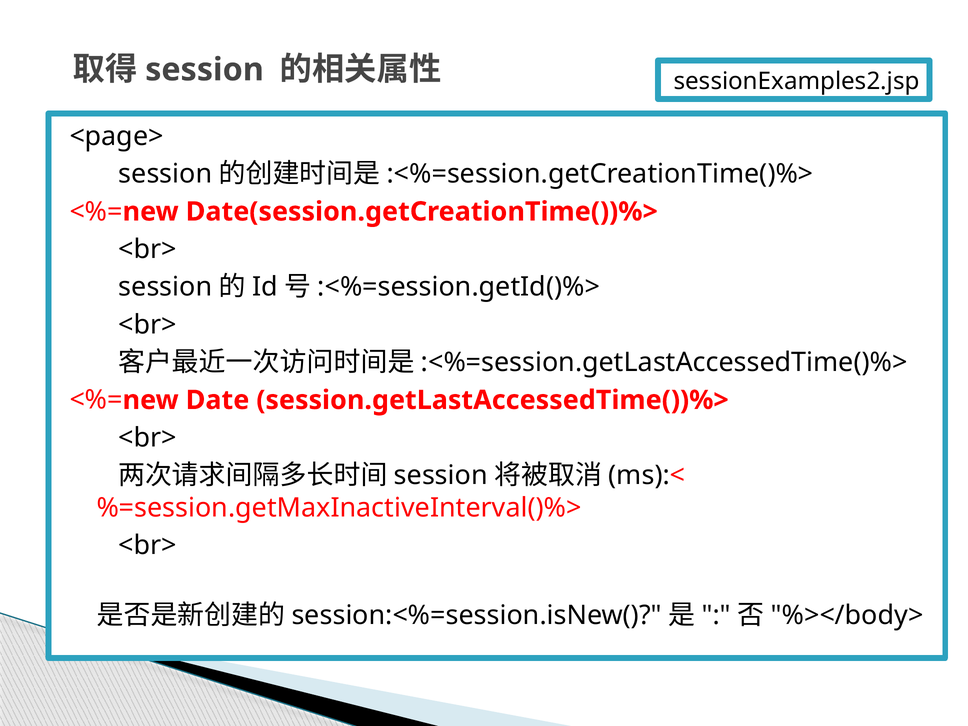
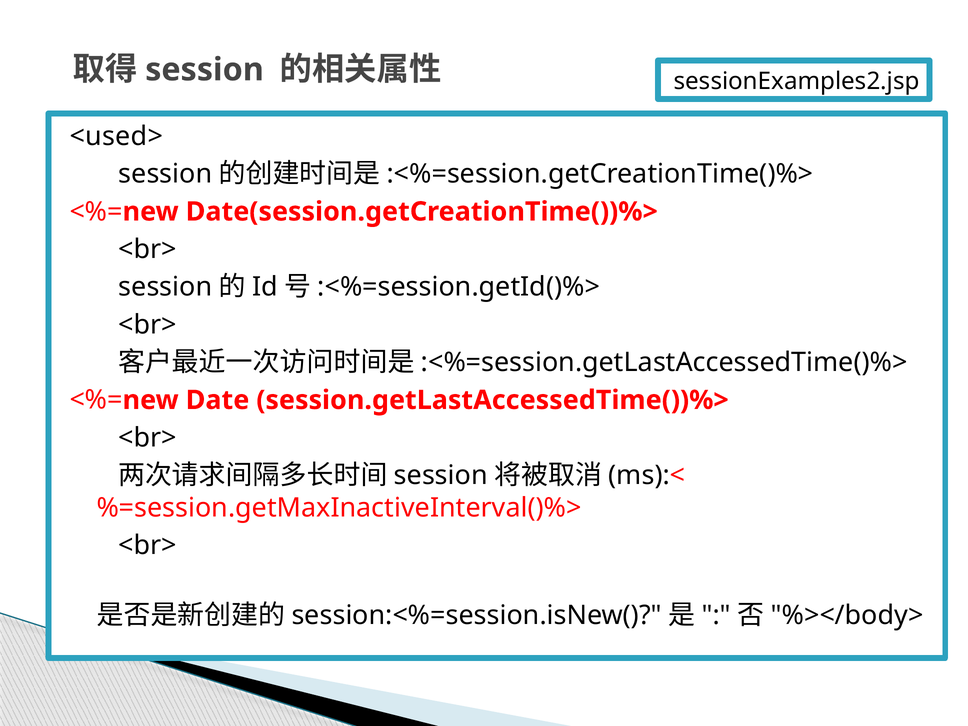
<page>: <page> -> <used> (116, 136)
